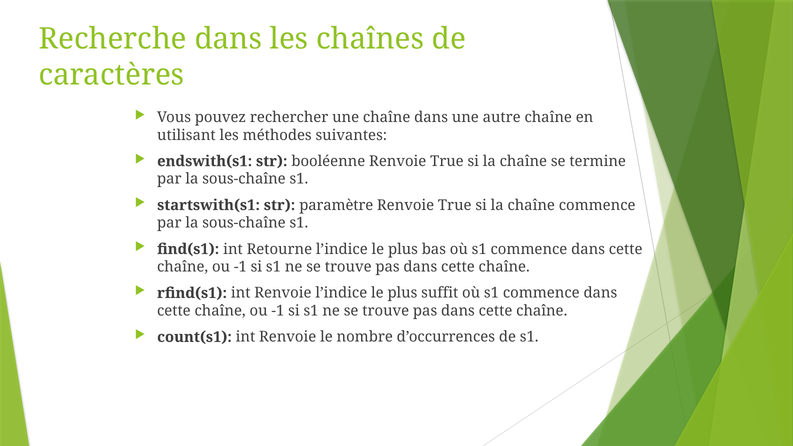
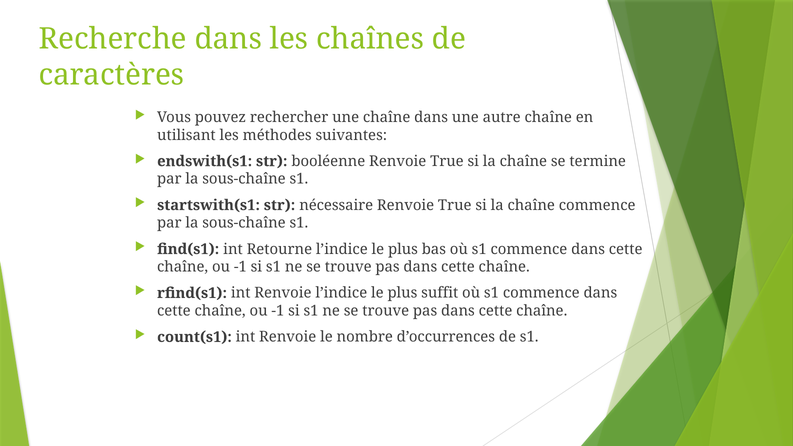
paramètre: paramètre -> nécessaire (336, 205)
